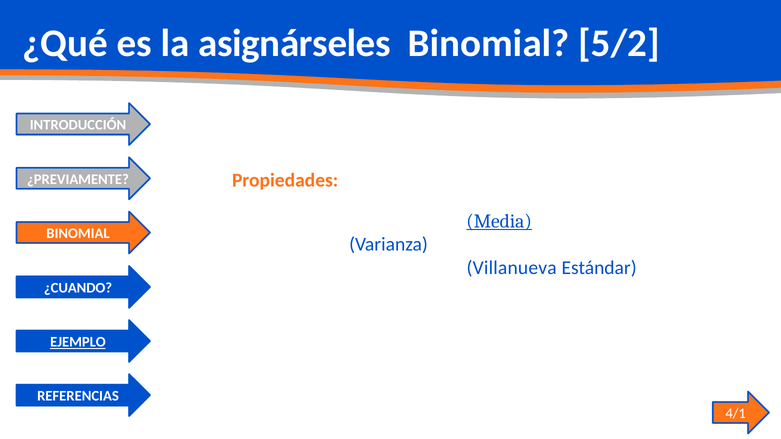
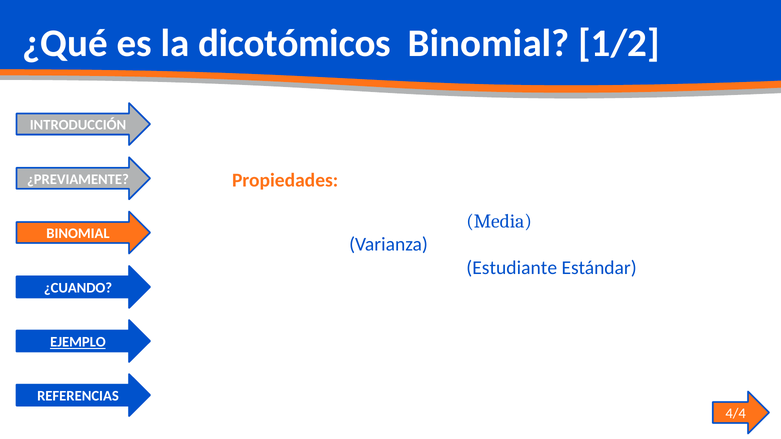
asignárseles: asignárseles -> dicotómicos (294, 43)
5/2: 5/2 -> 1/2 (619, 43)
Media underline: present -> none (499, 221)
Villanueva: Villanueva -> Estudiante (512, 268)
4/1: 4/1 -> 4/4 (736, 414)
